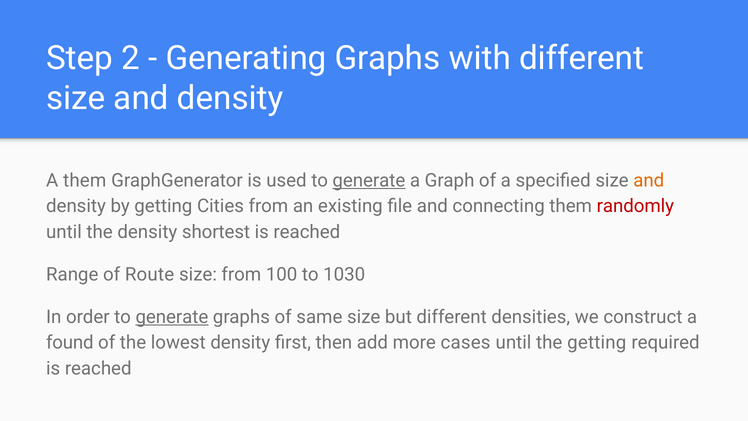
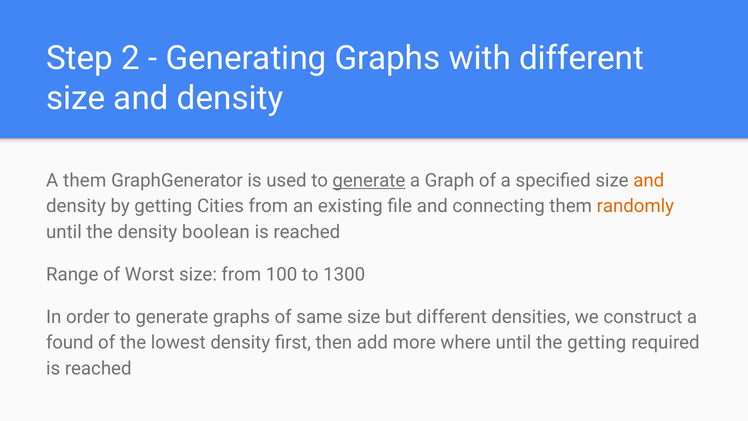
randomly colour: red -> orange (635, 206)
shortest: shortest -> boolean (216, 232)
Route: Route -> Worst (150, 274)
1030: 1030 -> 1300 (344, 274)
generate underline: present -> none (172, 317)
cases: cases -> where (466, 343)
